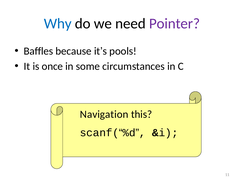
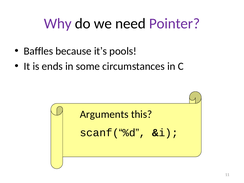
Why colour: blue -> purple (58, 24)
once: once -> ends (52, 66)
Navigation: Navigation -> Arguments (104, 114)
